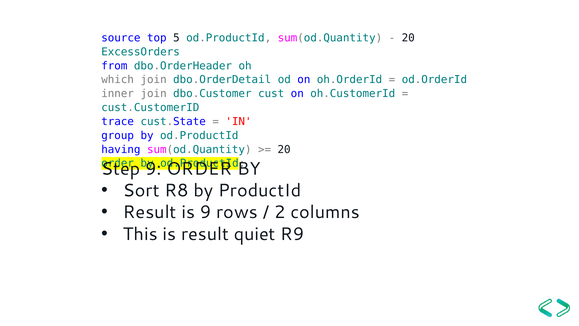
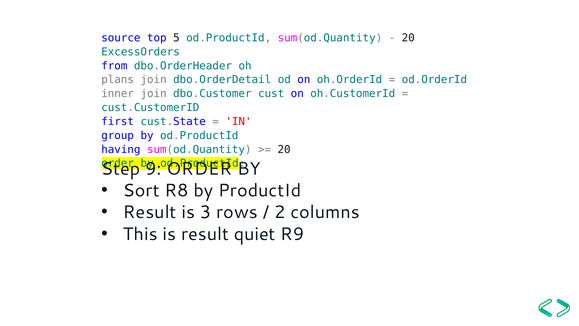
which: which -> plans (118, 80)
trace: trace -> first (118, 121)
is 9: 9 -> 3 (206, 212)
